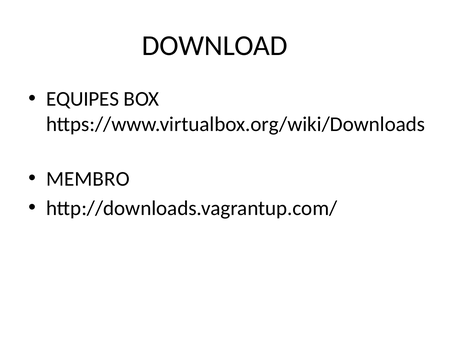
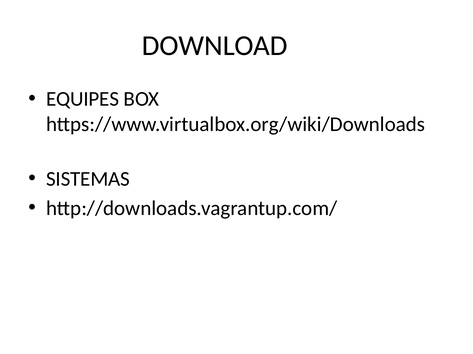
MEMBRO: MEMBRO -> SISTEMAS (88, 179)
